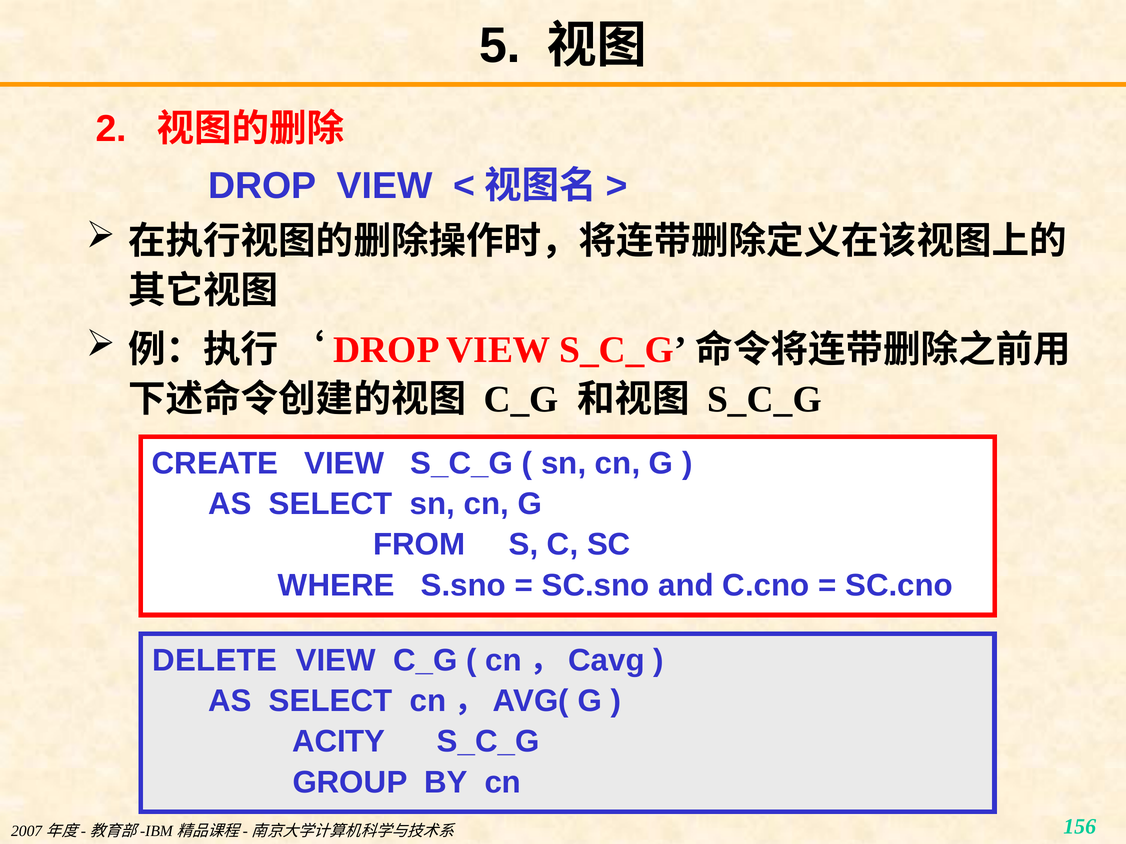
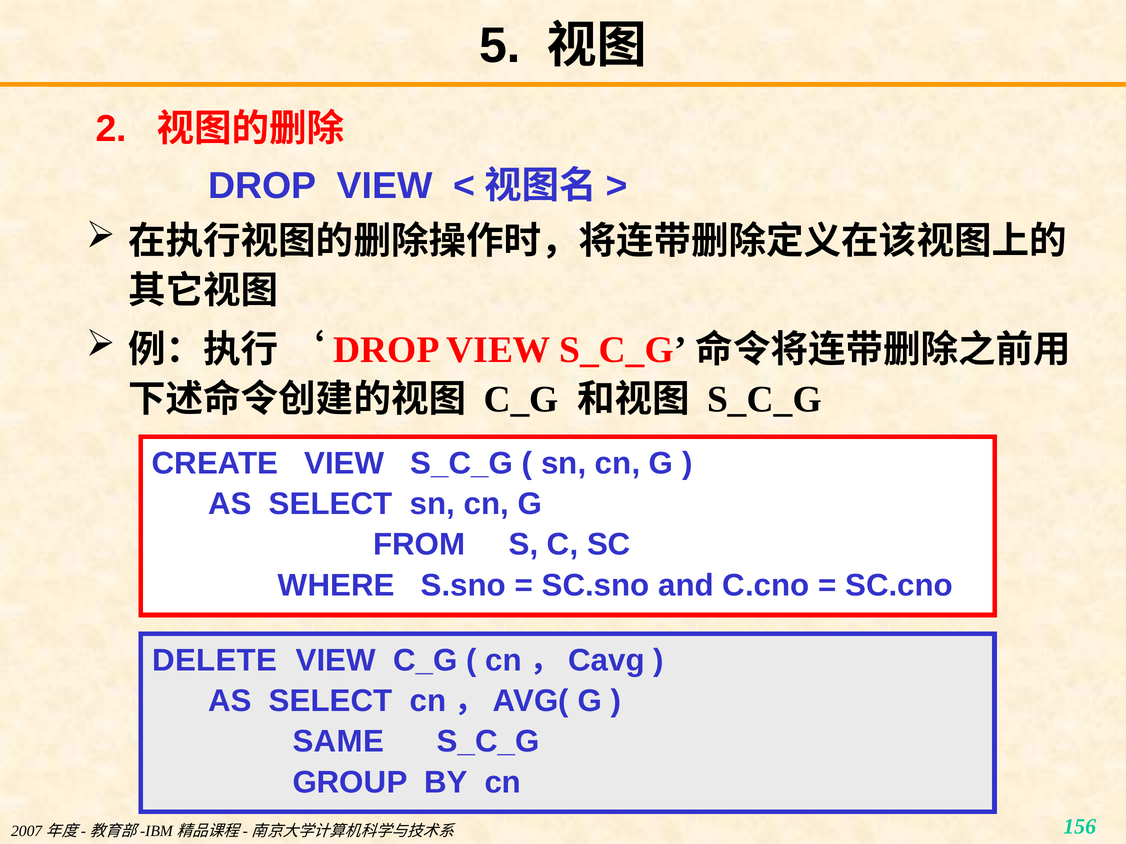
ACITY: ACITY -> SAME (338, 742)
